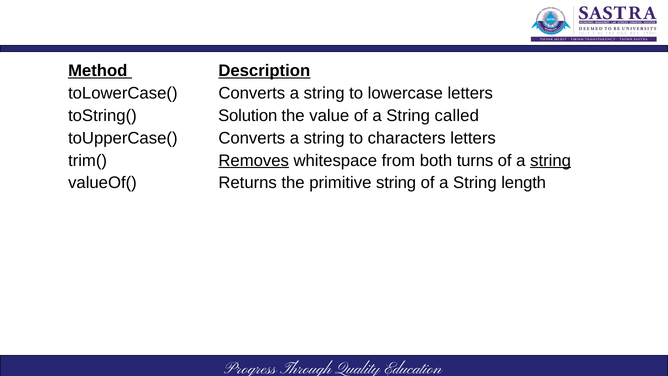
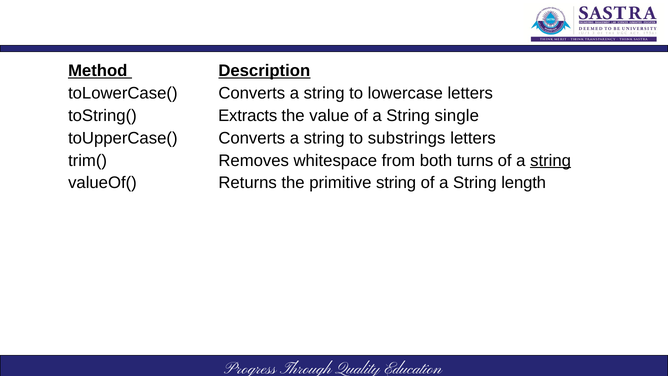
Solution: Solution -> Extracts (248, 116)
called: called -> single (457, 116)
characters: characters -> substrings (407, 138)
Removes underline: present -> none (254, 160)
